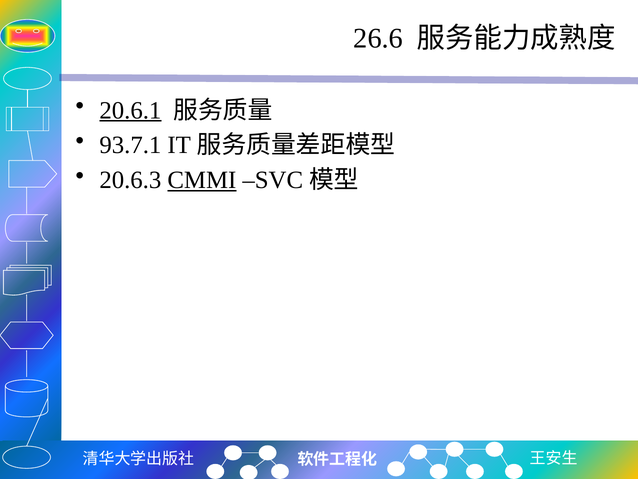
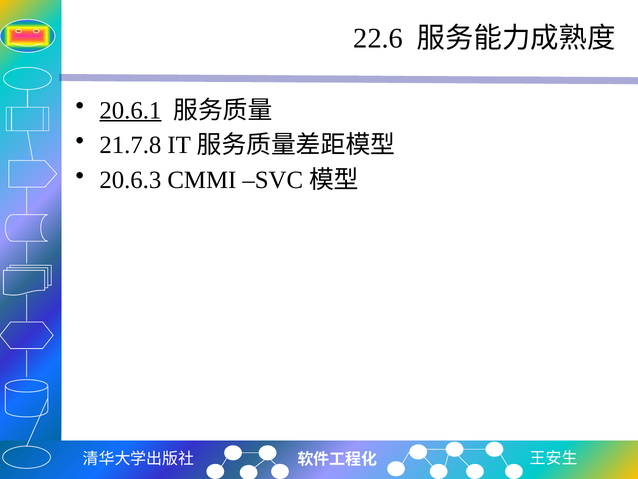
26.6: 26.6 -> 22.6 (378, 38)
93.7.1: 93.7.1 -> 21.7.8 (130, 145)
CMMI underline: present -> none (202, 180)
